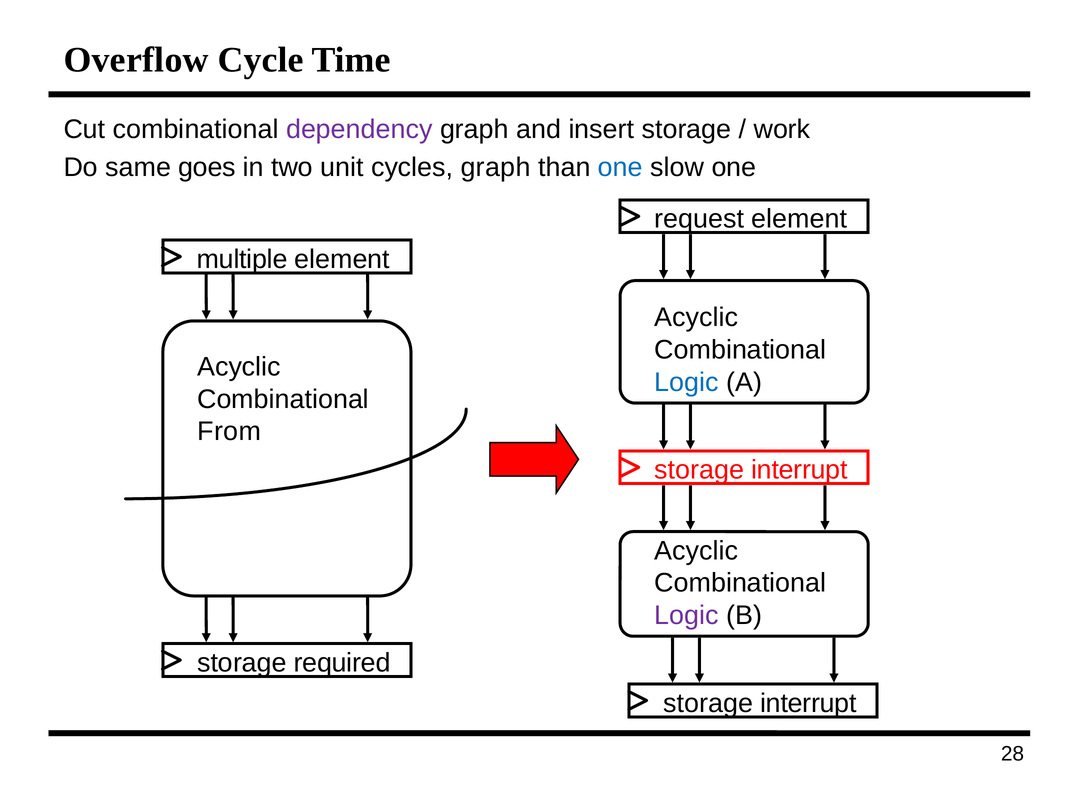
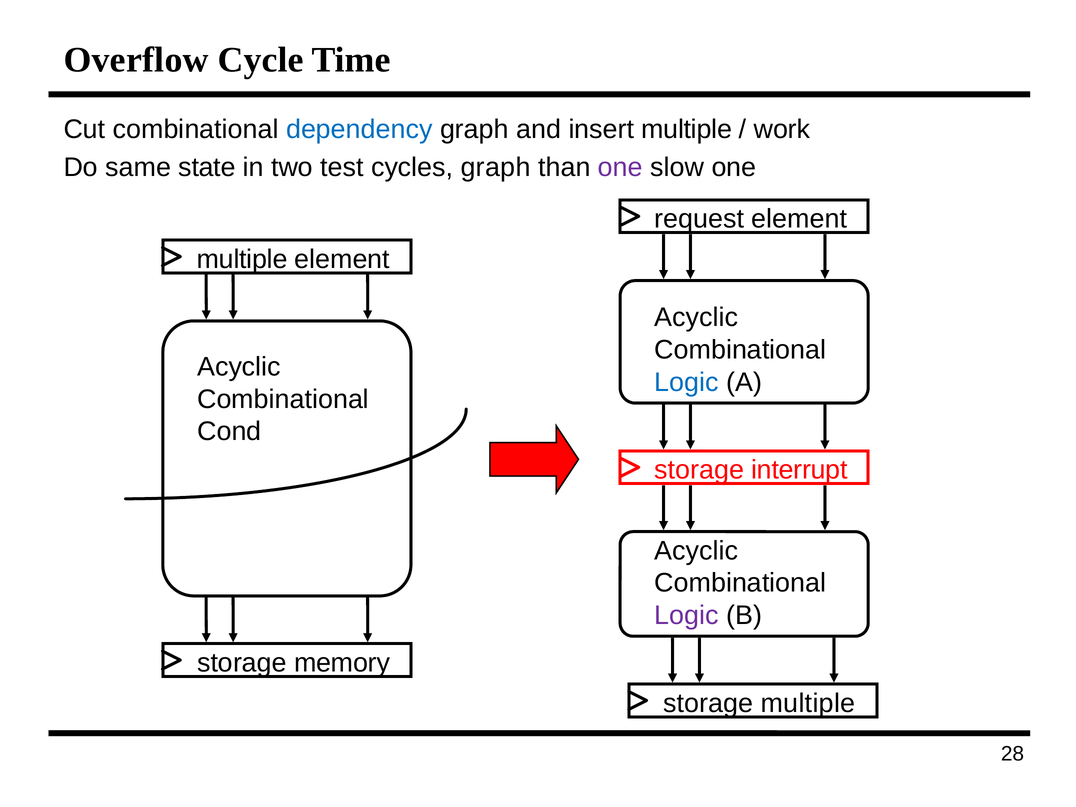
dependency colour: purple -> blue (359, 129)
insert storage: storage -> multiple (687, 129)
goes: goes -> state (207, 167)
unit: unit -> test (342, 167)
one colour: blue -> purple (620, 167)
From: From -> Cond (229, 431)
required: required -> memory (342, 663)
interrupt: interrupt -> multiple (808, 703)
